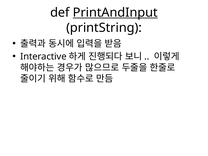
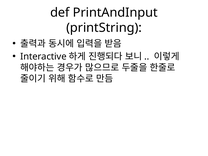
PrintAndInput underline: present -> none (115, 13)
